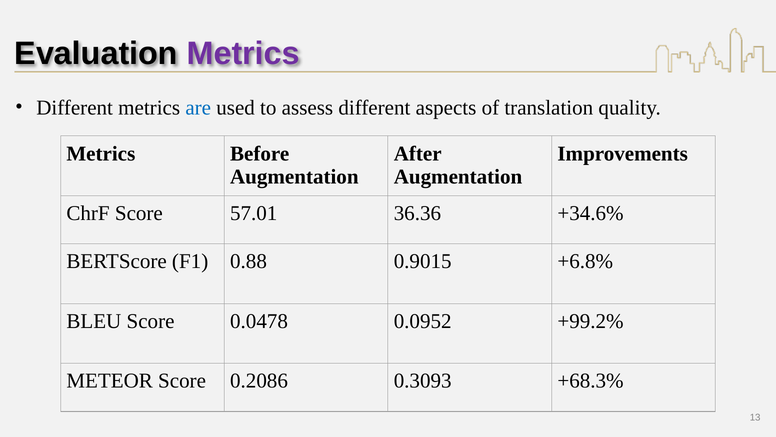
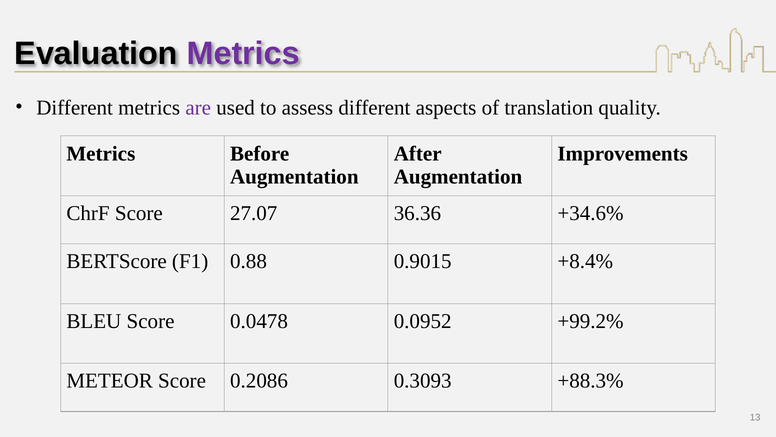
are colour: blue -> purple (198, 108)
57.01: 57.01 -> 27.07 (254, 213)
+6.8%: +6.8% -> +8.4% (585, 261)
+68.3%: +68.3% -> +88.3% (591, 380)
